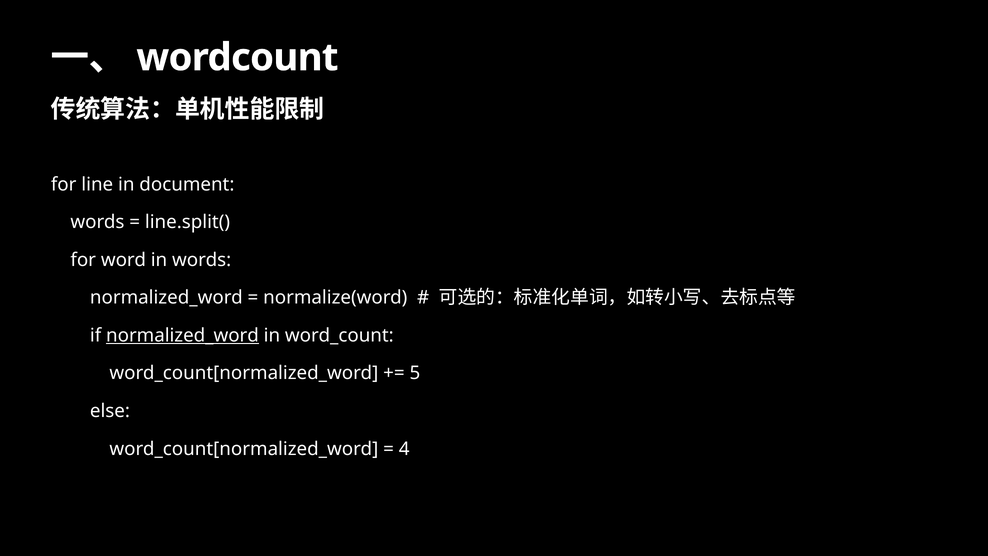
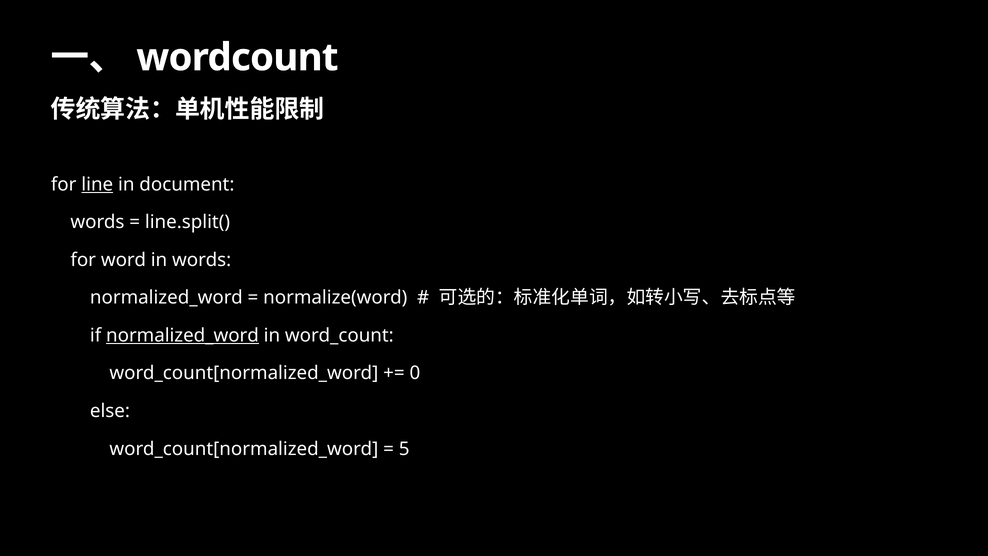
line underline: none -> present (97, 184)
5: 5 -> 0 (415, 373)
4: 4 -> 5 (404, 449)
